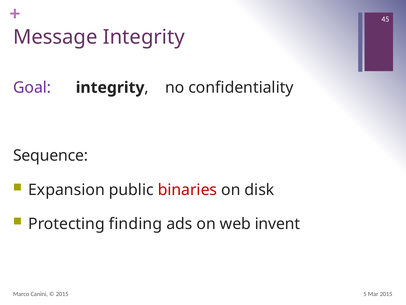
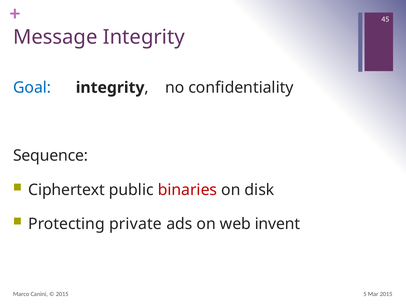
Goal colour: purple -> blue (32, 87)
Expansion: Expansion -> Ciphertext (67, 190)
finding: finding -> private (135, 224)
